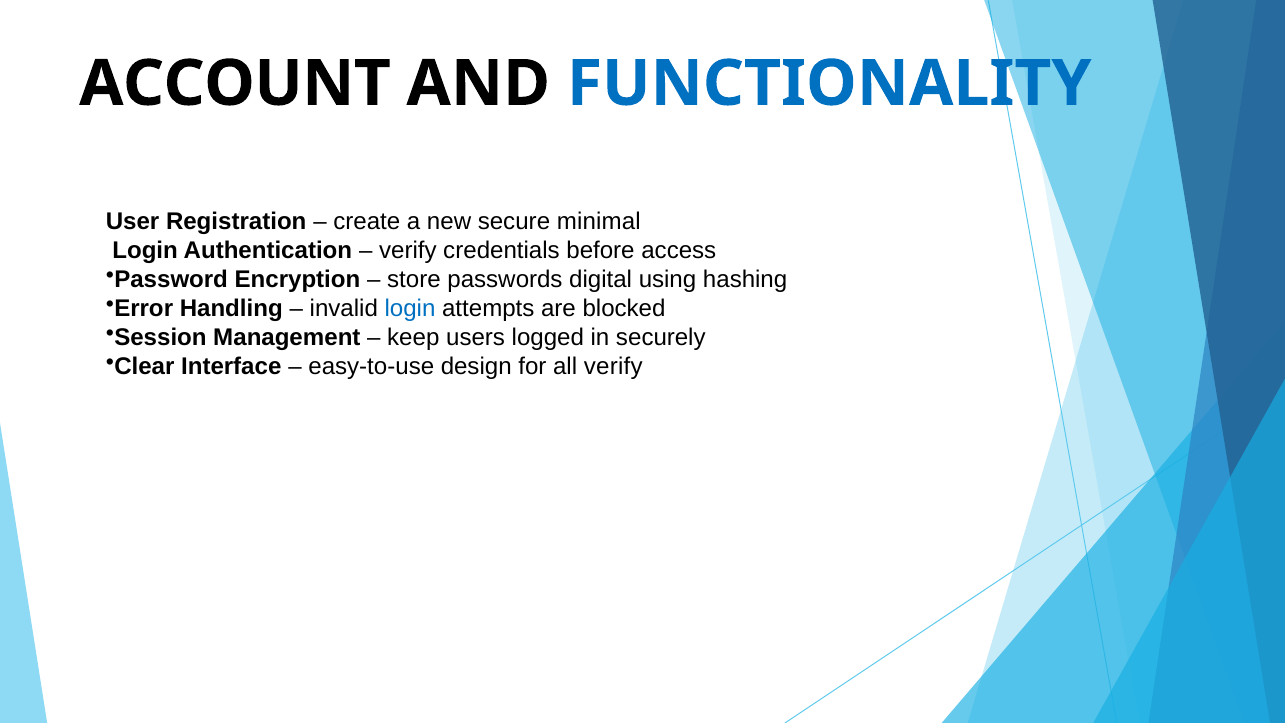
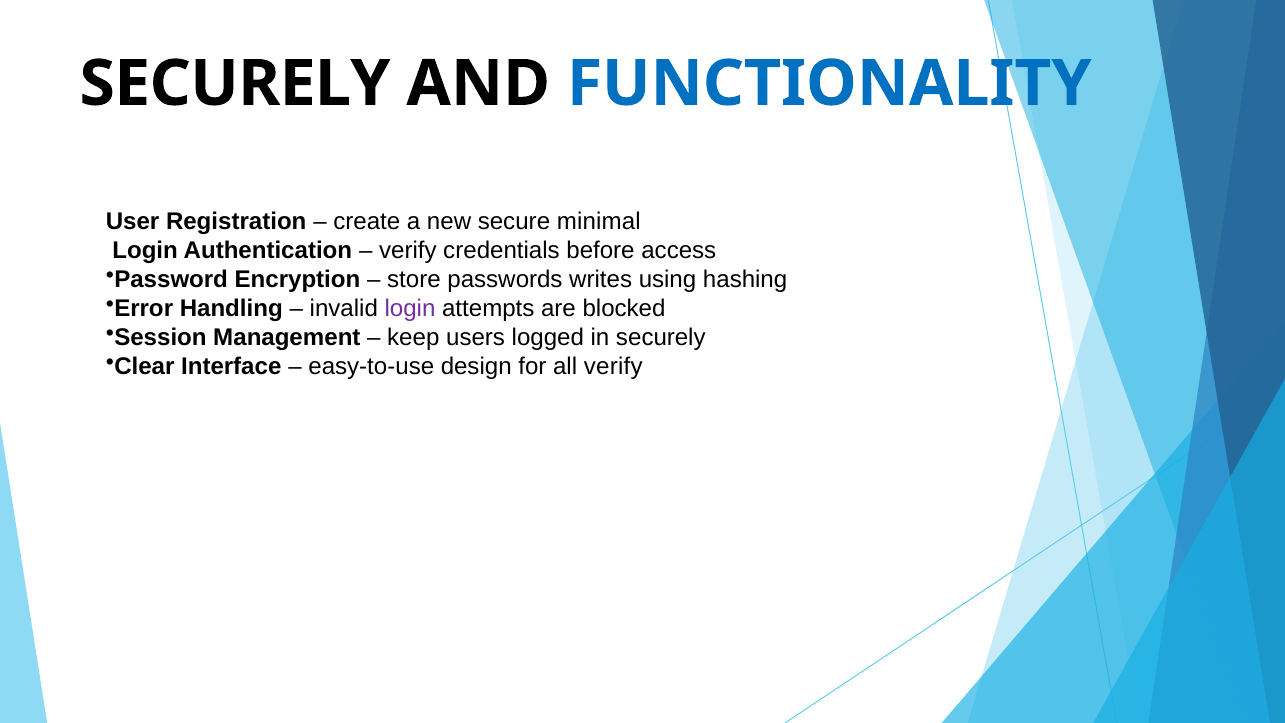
ACCOUNT: ACCOUNT -> SECURELY (235, 84)
digital: digital -> writes (601, 279)
login colour: blue -> purple (410, 308)
